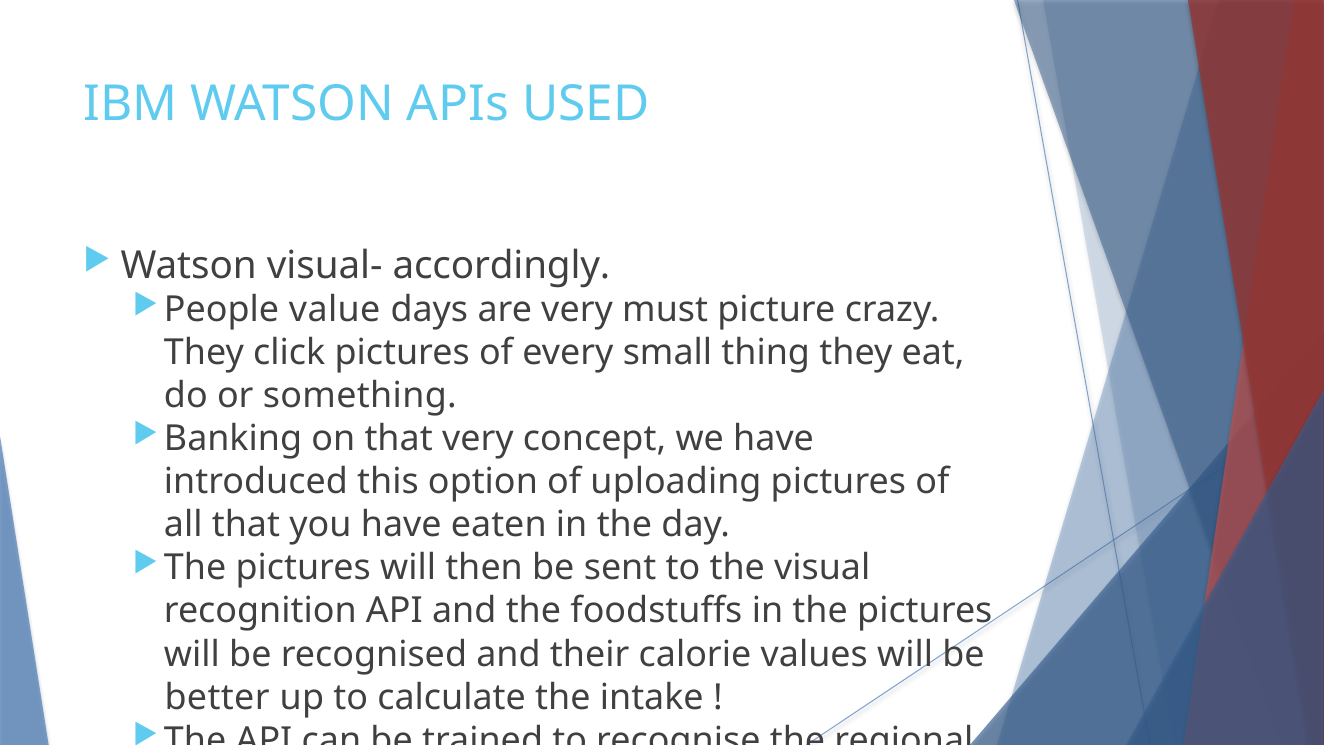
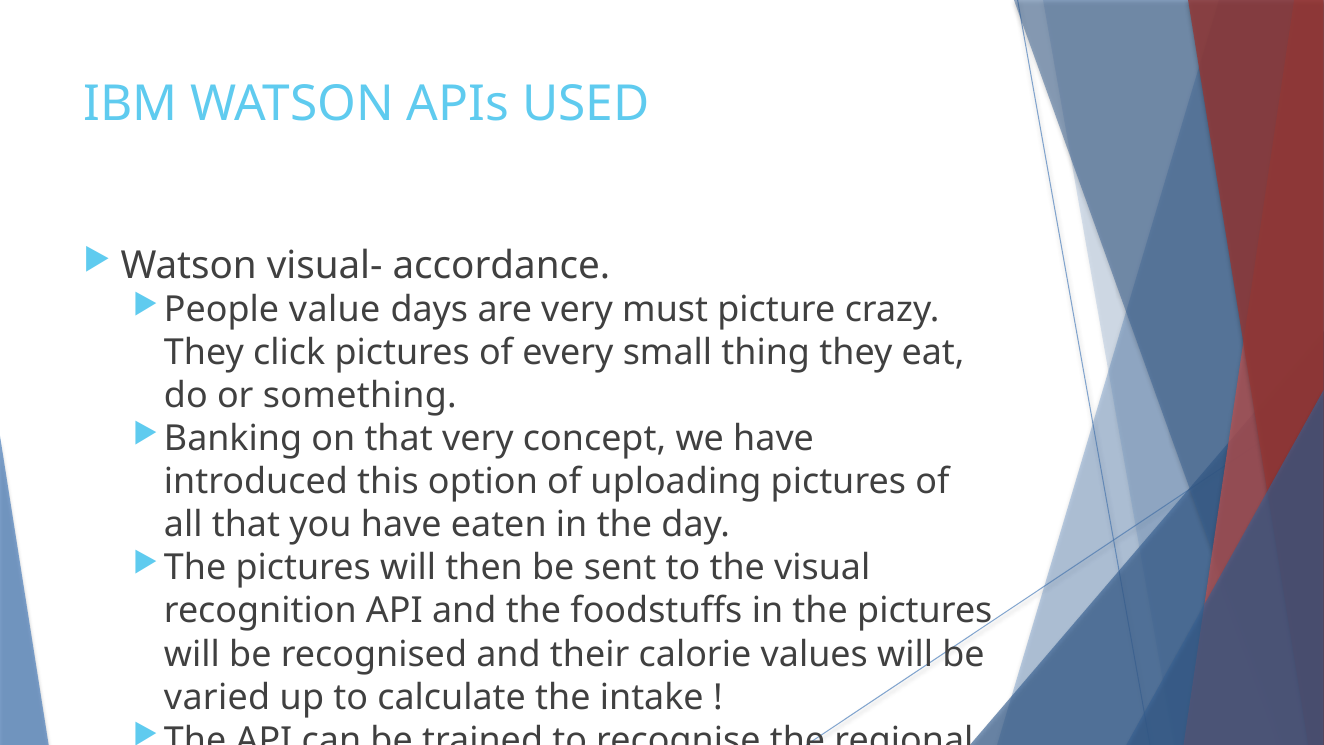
accordingly: accordingly -> accordance (501, 265)
better: better -> varied (217, 697)
